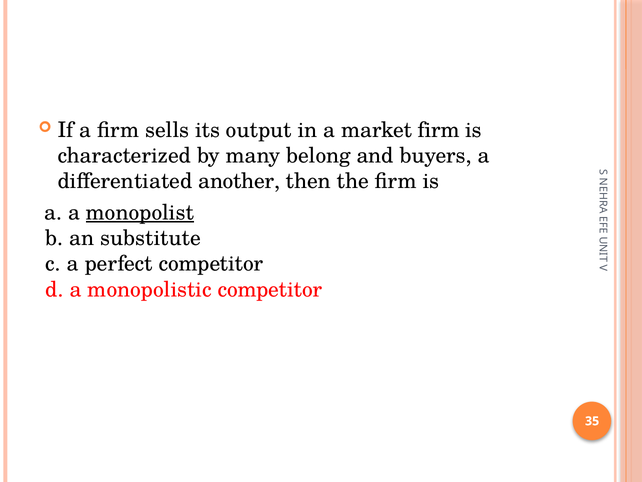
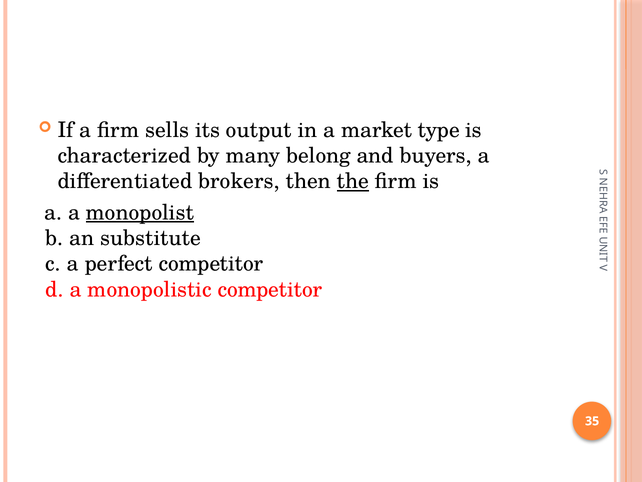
market firm: firm -> type (439, 130)
another: another -> brokers (239, 181)
the underline: none -> present (353, 181)
